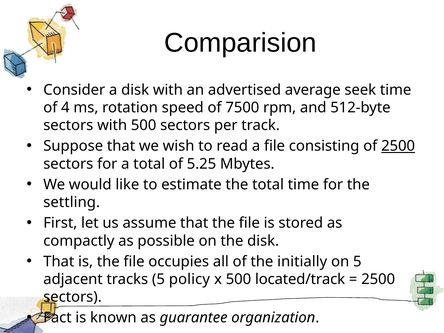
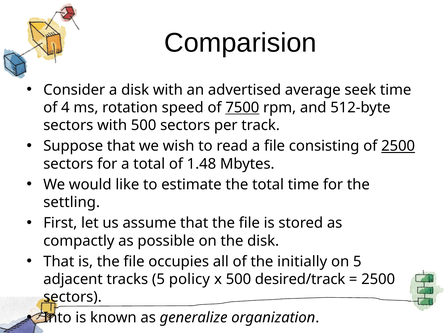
7500 underline: none -> present (242, 108)
5.25: 5.25 -> 1.48 (201, 164)
located/track: located/track -> desired/track (300, 279)
Fact: Fact -> Into (57, 318)
guarantee: guarantee -> generalize (194, 318)
